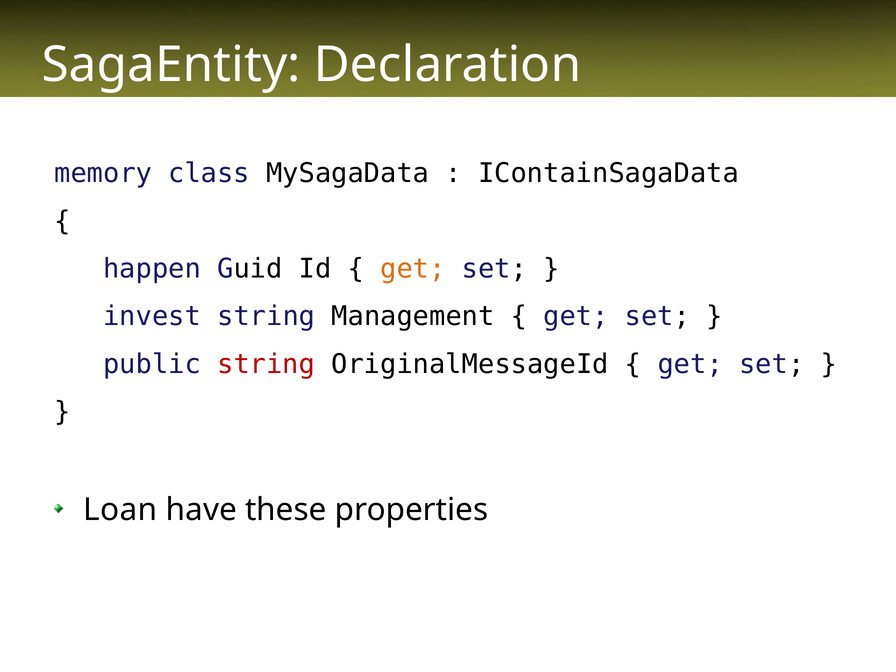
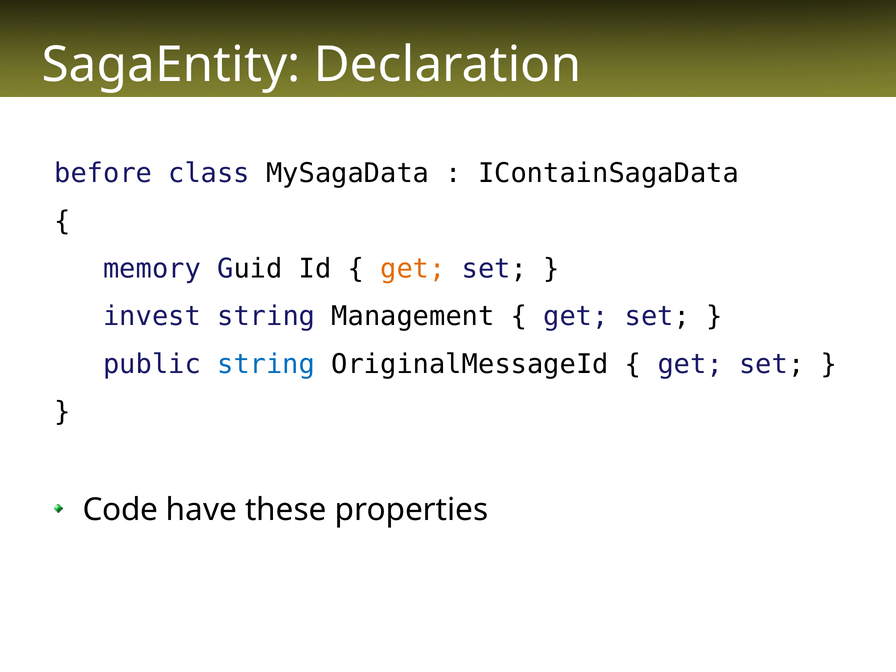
memory: memory -> before (103, 173)
happen: happen -> memory (152, 269)
string colour: red -> blue (266, 364)
Loan: Loan -> Code (121, 510)
